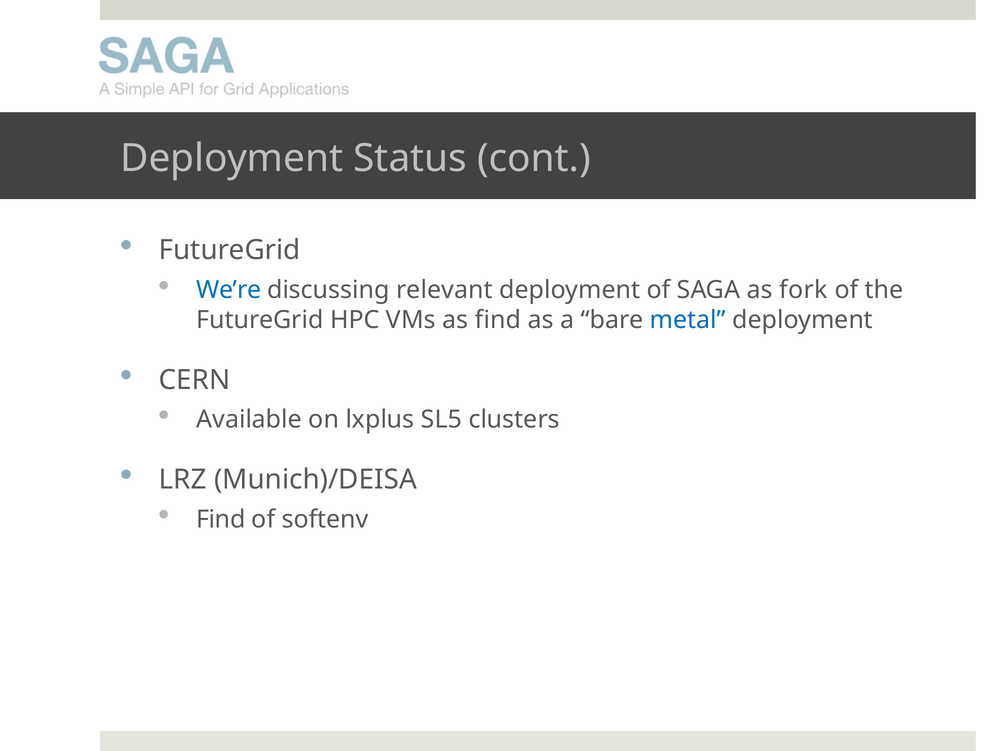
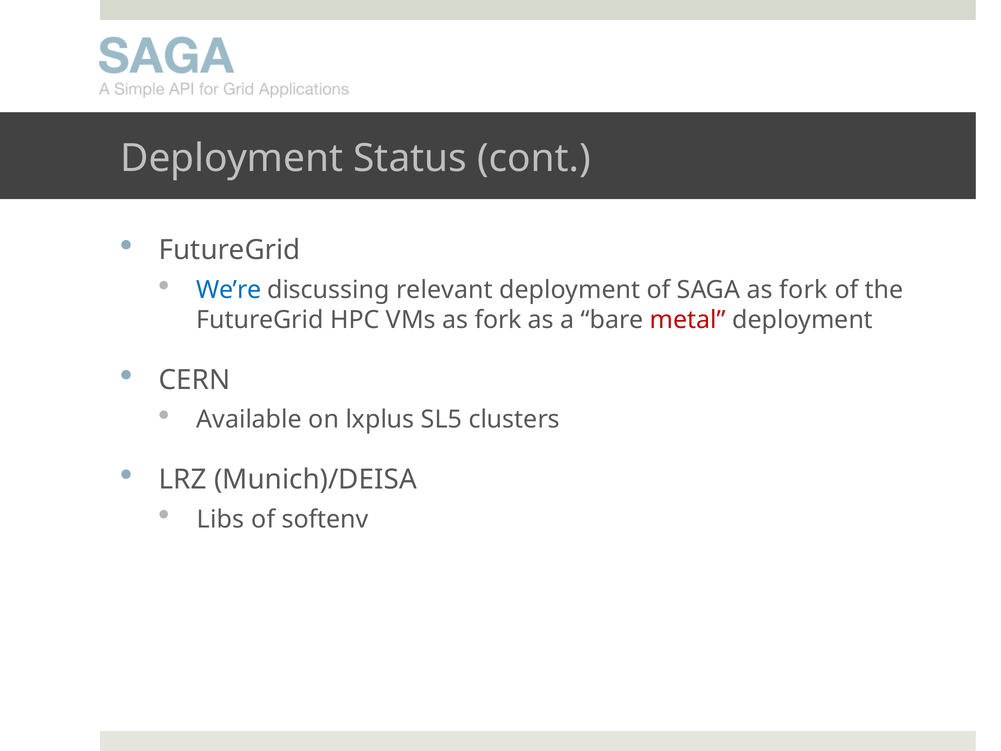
VMs as find: find -> fork (498, 320)
metal colour: blue -> red (688, 320)
Find: Find -> Libs (221, 519)
